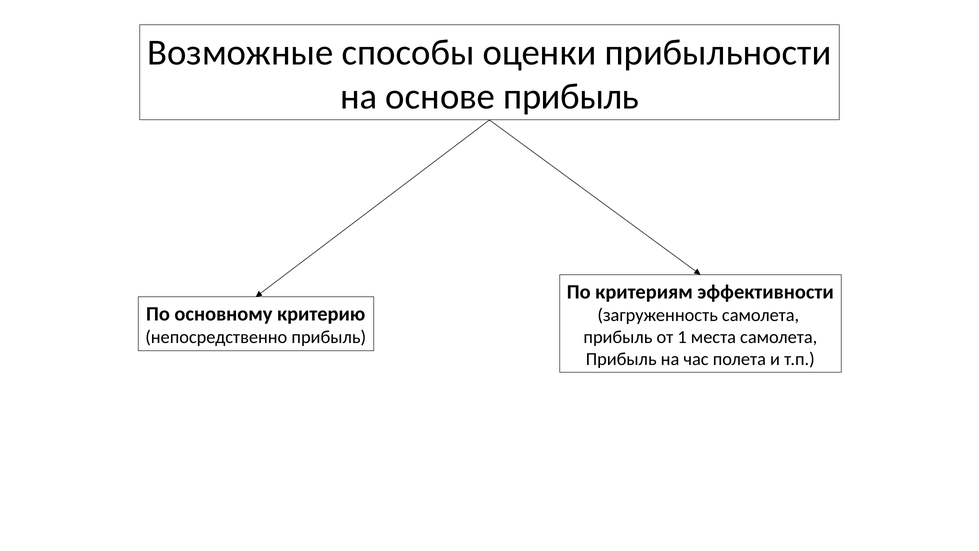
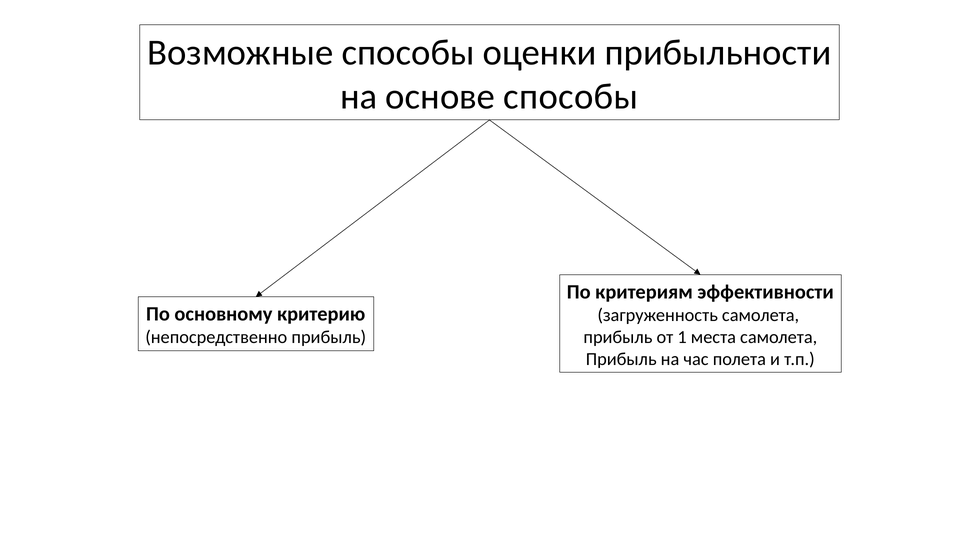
основе прибыль: прибыль -> способы (571, 97)
